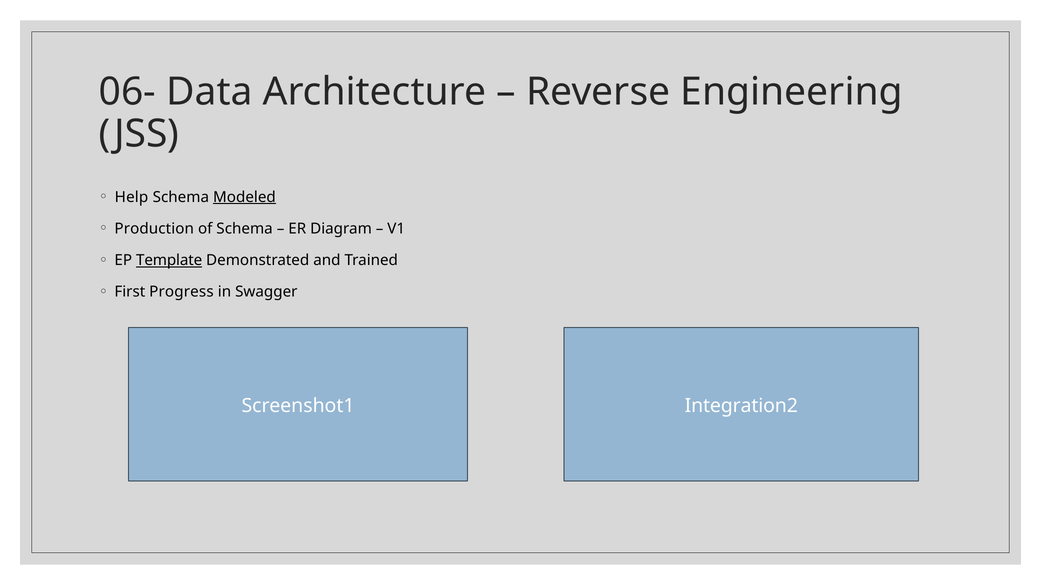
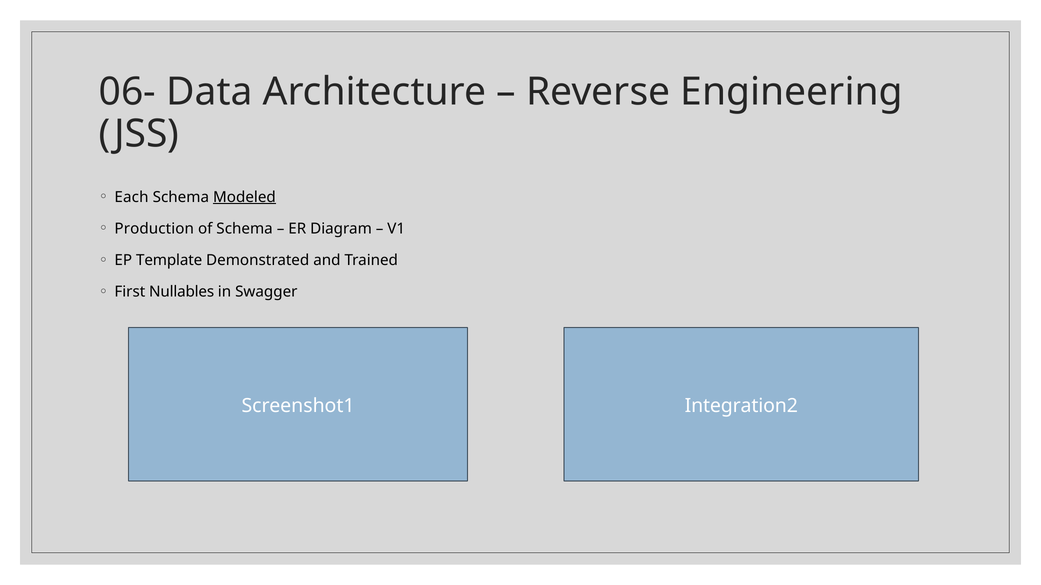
Help: Help -> Each (132, 197)
Template underline: present -> none (169, 261)
Progress: Progress -> Nullables (182, 292)
